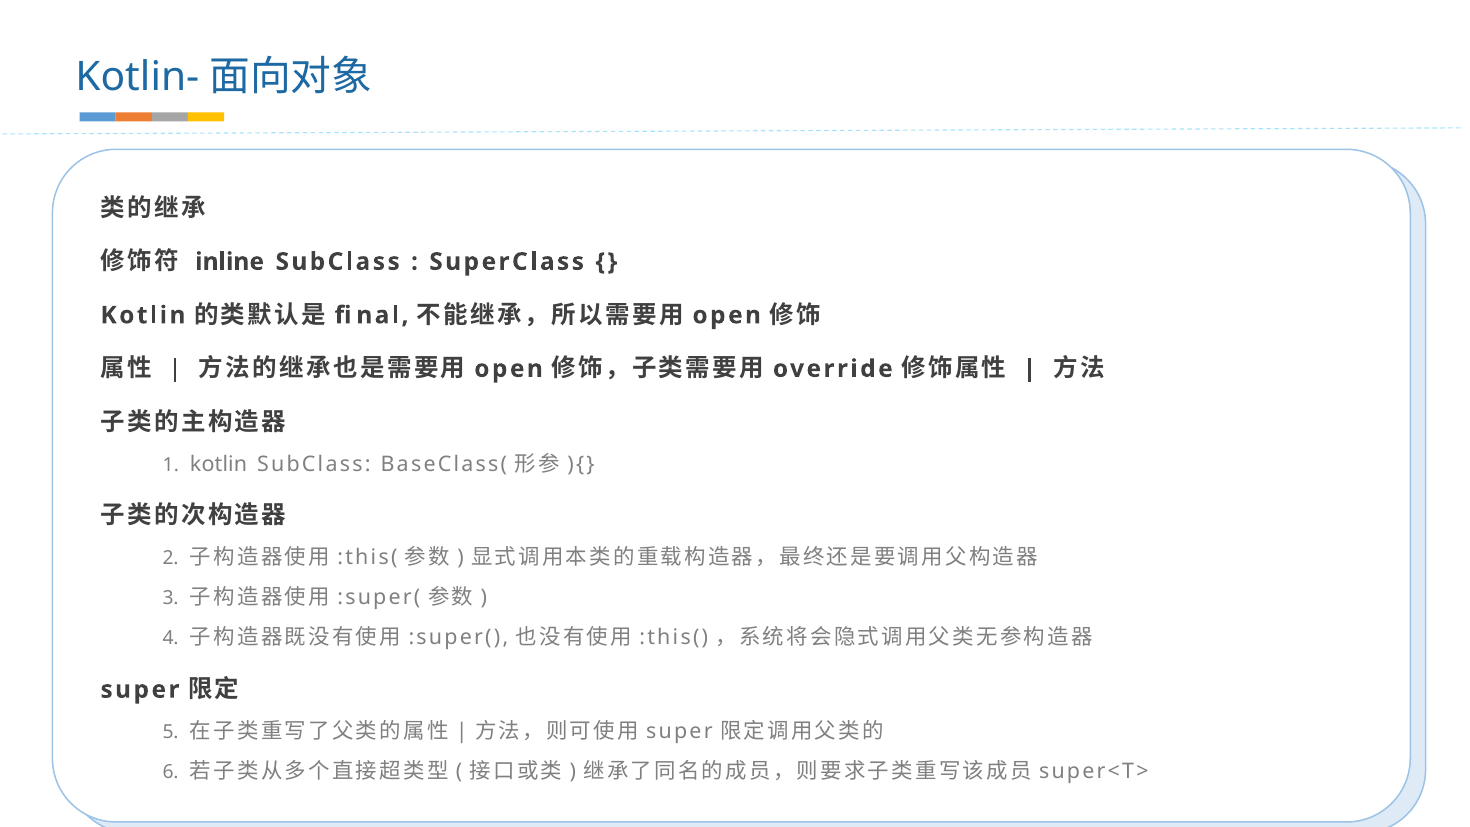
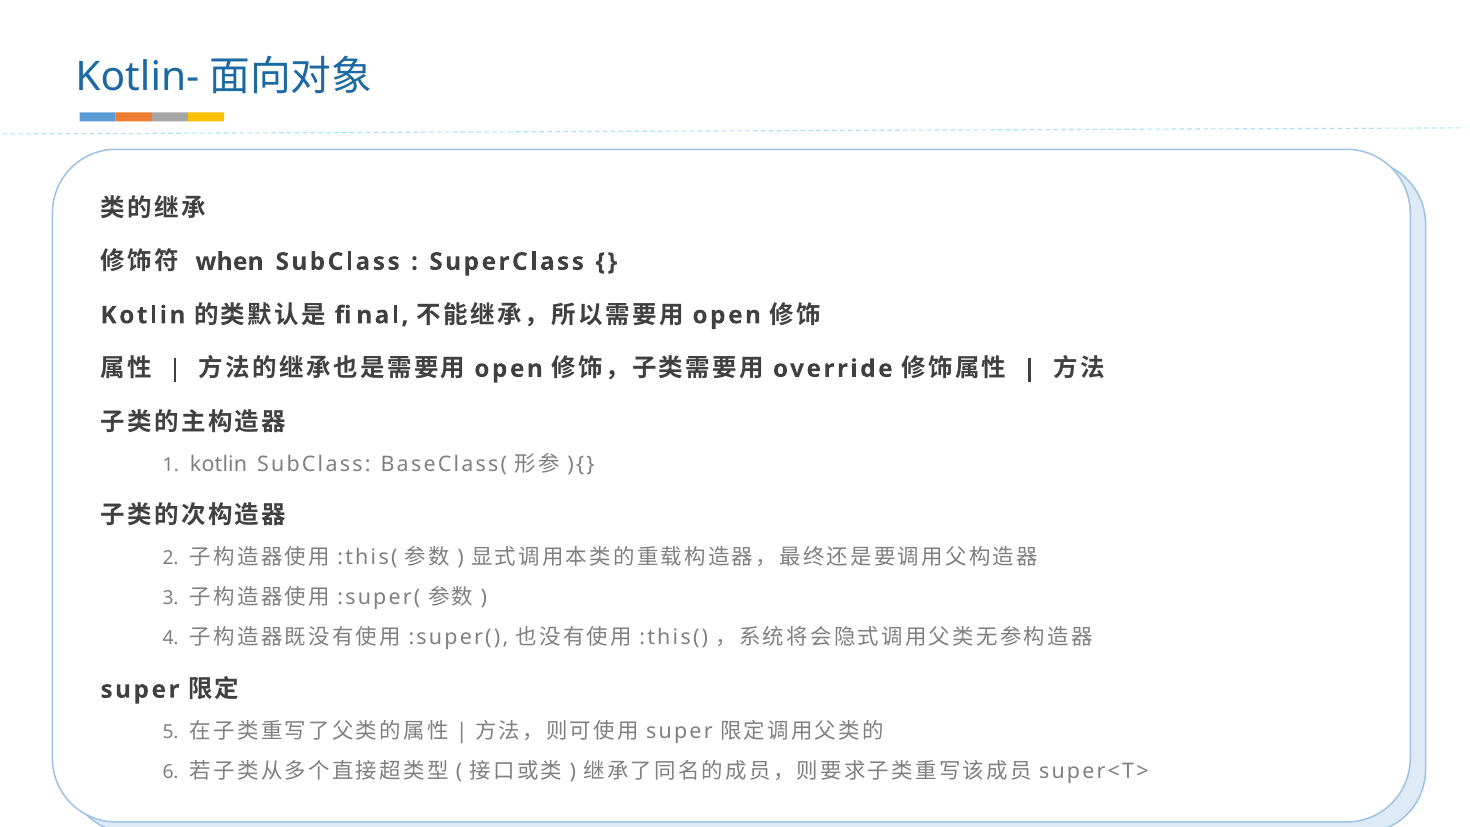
inline: inline -> when (230, 262)
